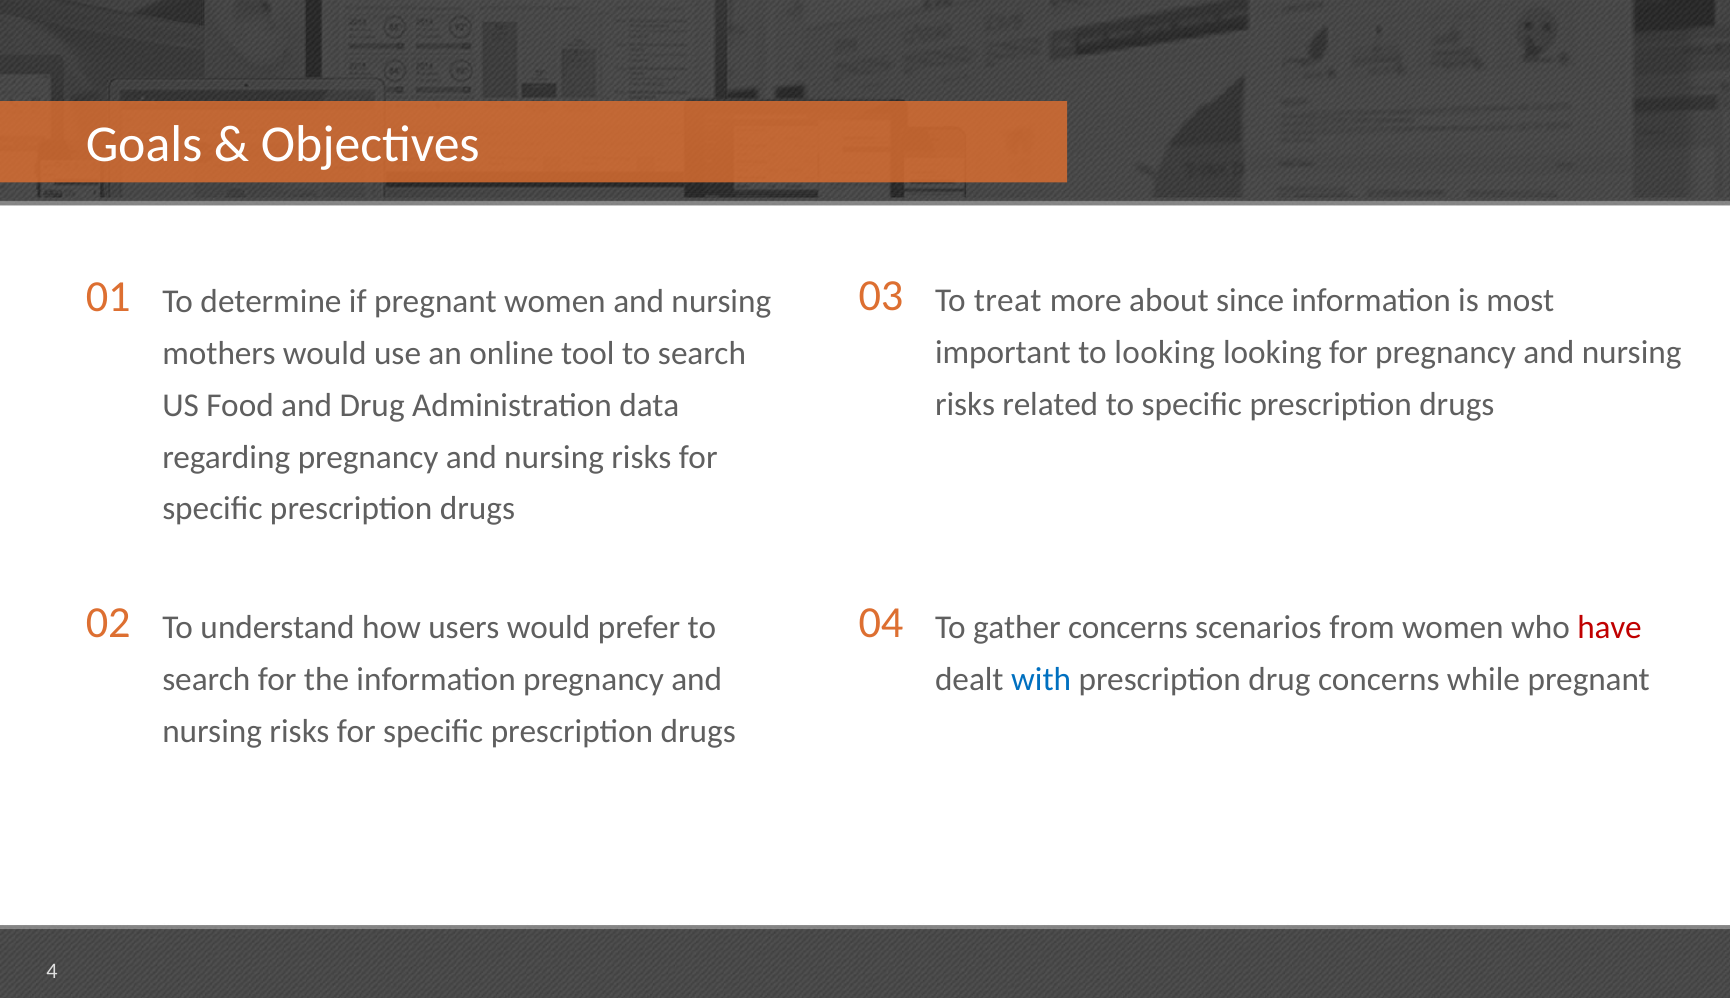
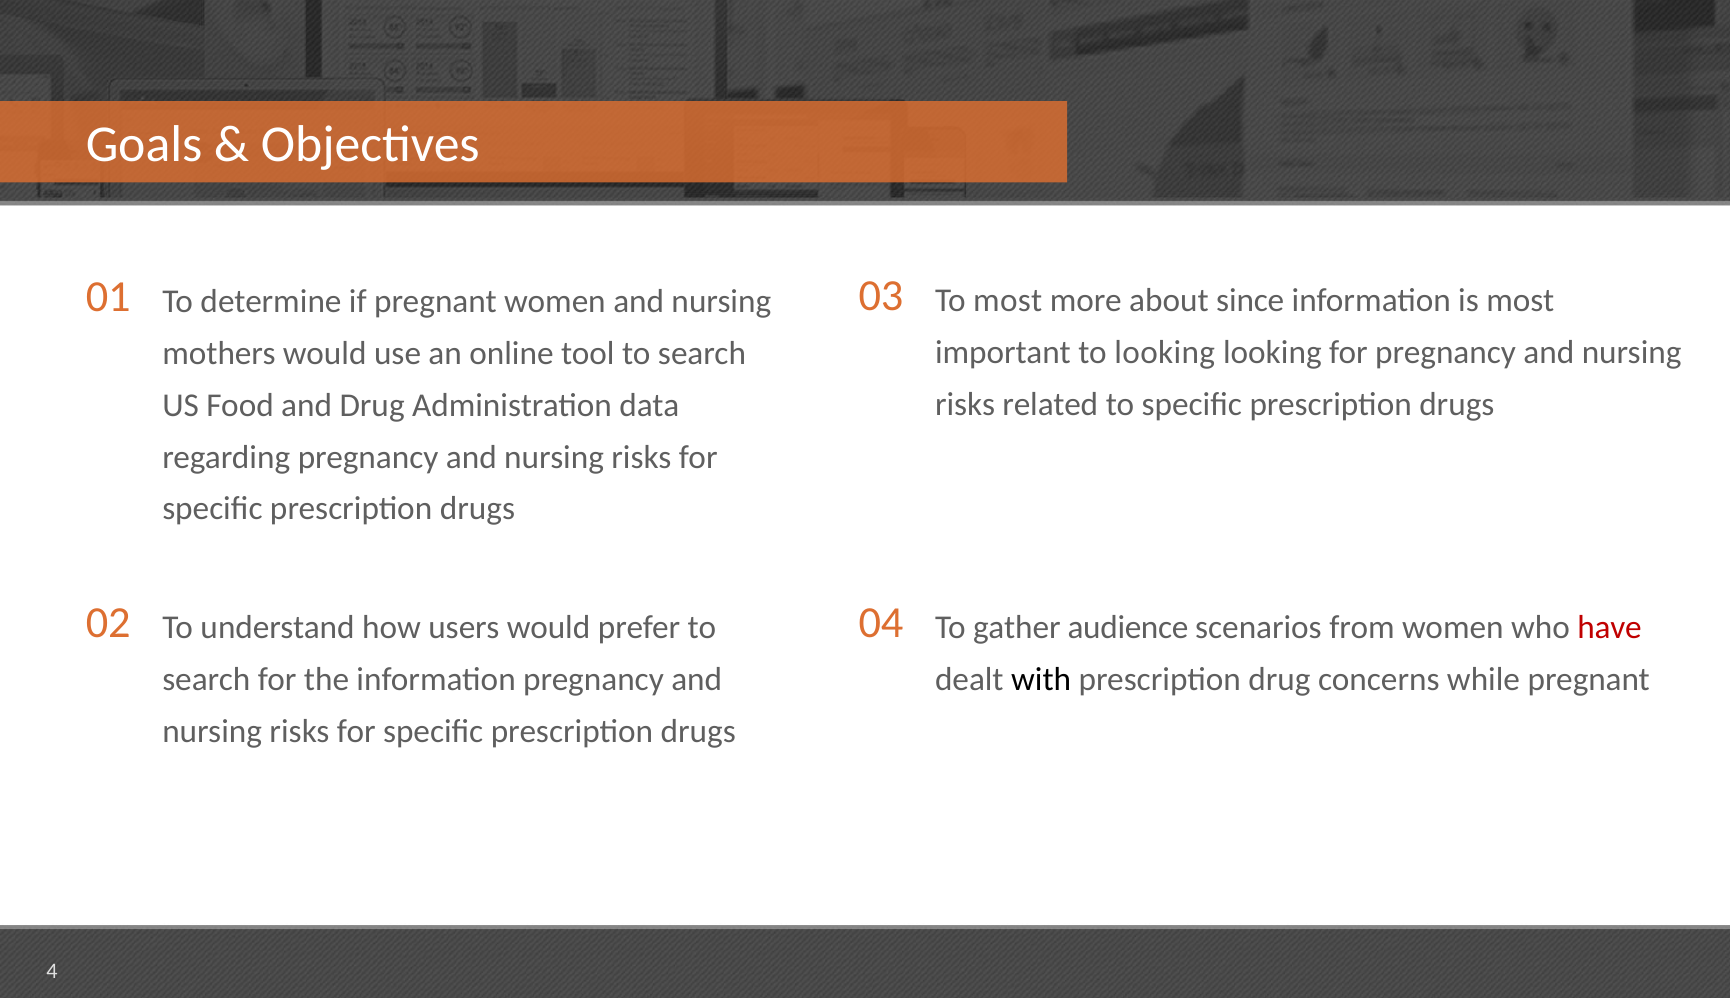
To treat: treat -> most (1008, 301)
gather concerns: concerns -> audience (1128, 628)
with colour: blue -> black (1041, 680)
